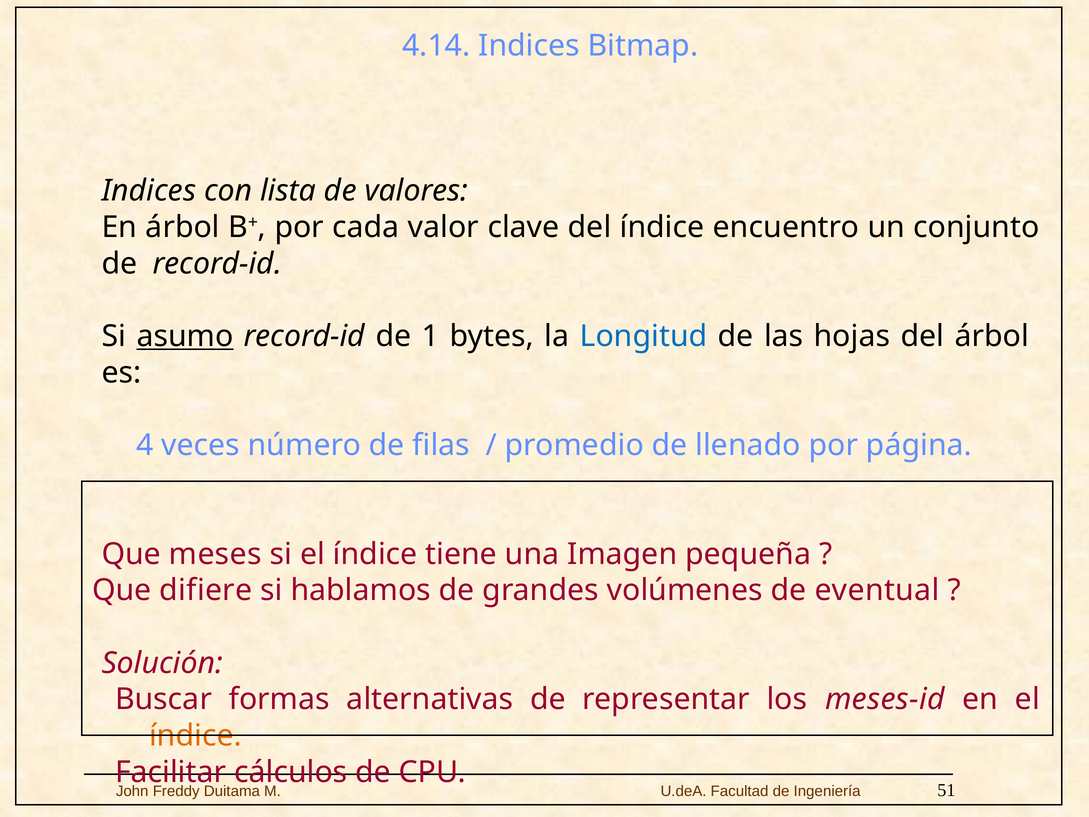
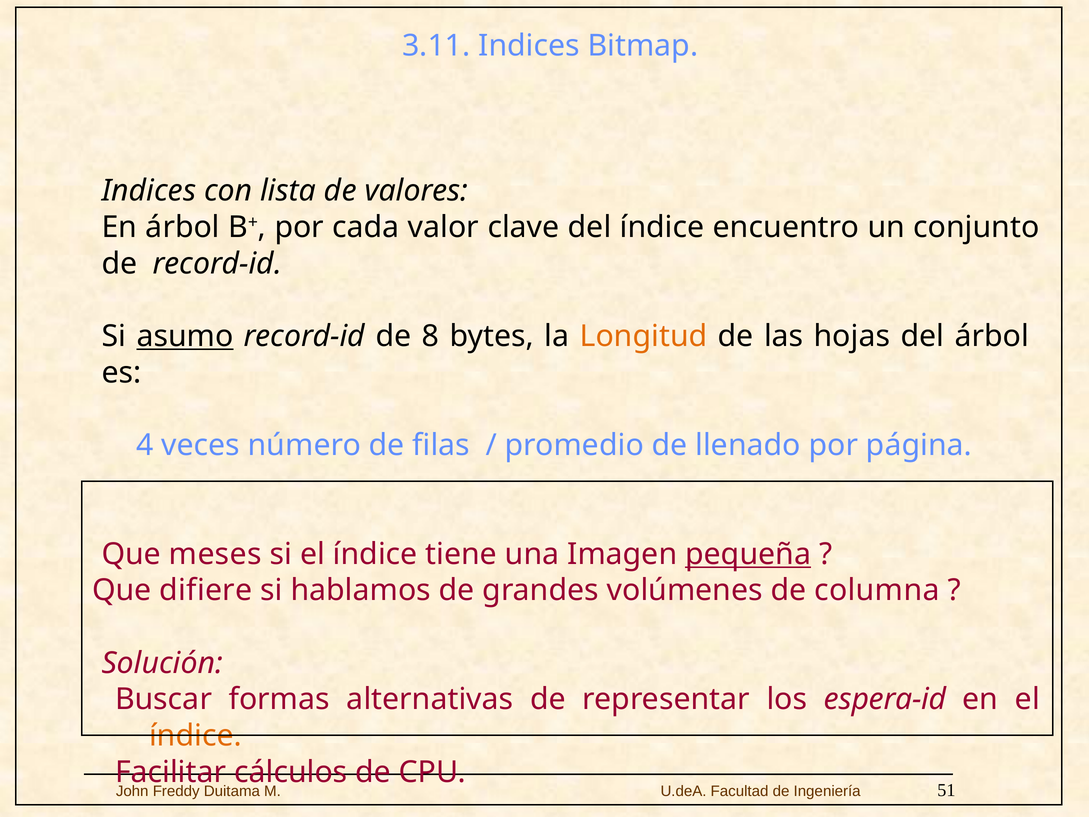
4.14: 4.14 -> 3.11 (436, 46)
1: 1 -> 8 (430, 336)
Longitud colour: blue -> orange (644, 336)
pequeña underline: none -> present (748, 554)
eventual: eventual -> columna (877, 590)
meses-id: meses-id -> espera-id (885, 699)
